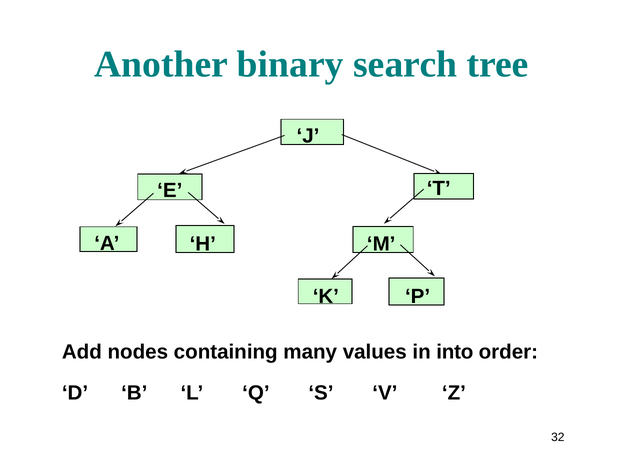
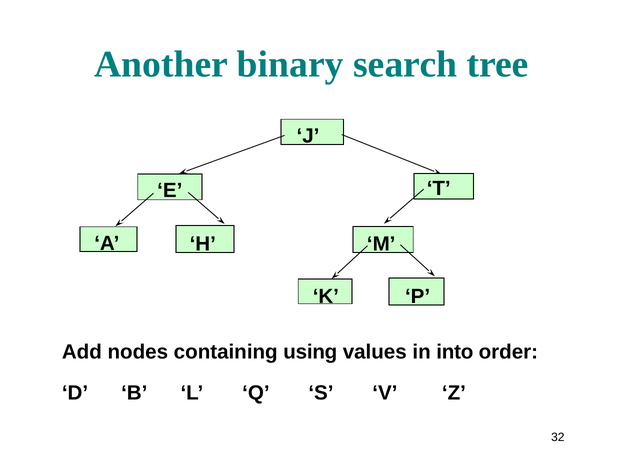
many: many -> using (310, 353)
